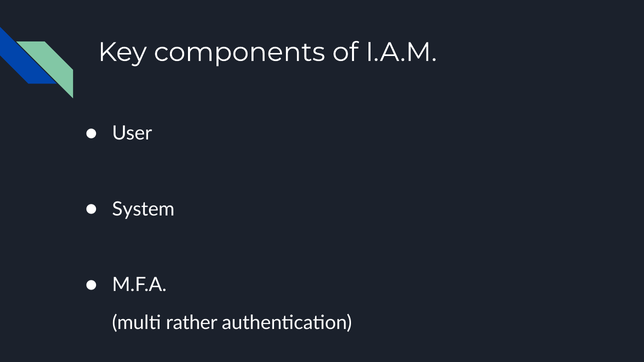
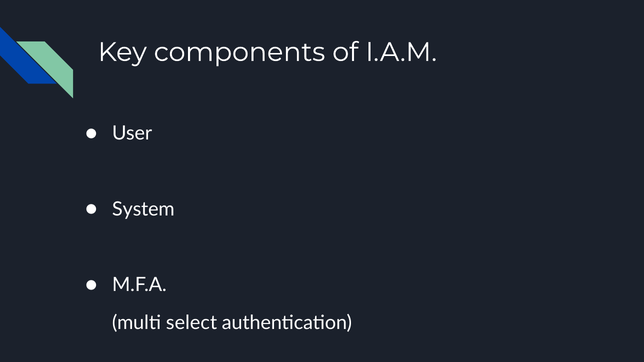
rather: rather -> select (192, 323)
